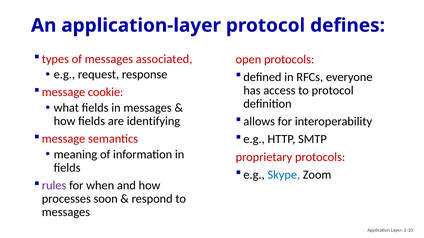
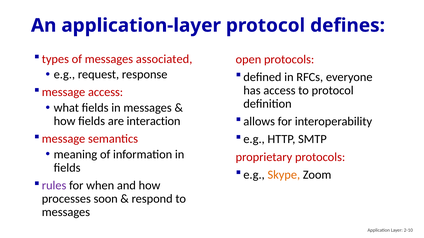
message cookie: cookie -> access (106, 92)
identifying: identifying -> interaction (154, 121)
Skype colour: blue -> orange (284, 175)
